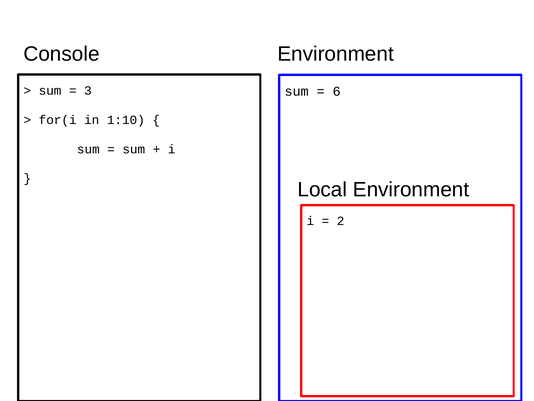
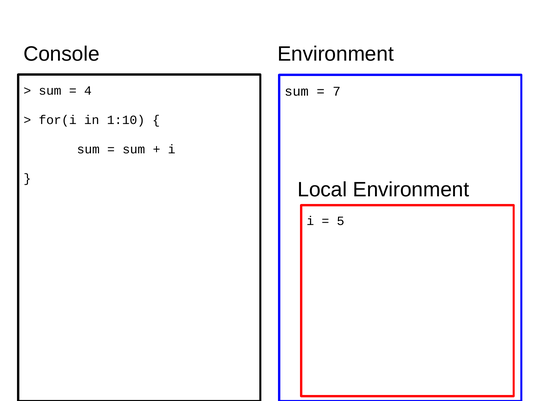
3: 3 -> 4 (88, 91)
6: 6 -> 7 (337, 91)
2: 2 -> 5 (341, 221)
